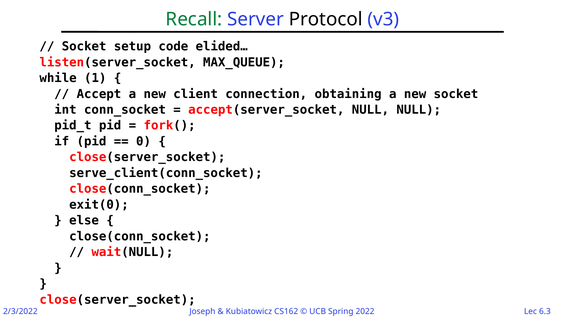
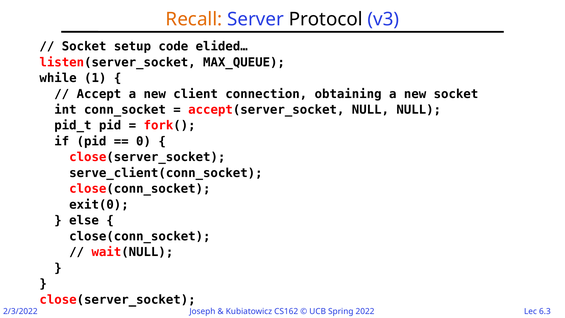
Recall colour: green -> orange (194, 19)
